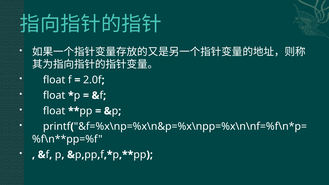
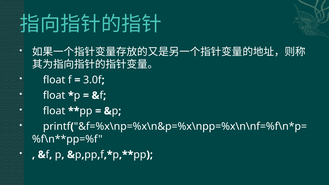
2.0f: 2.0f -> 3.0f (92, 80)
